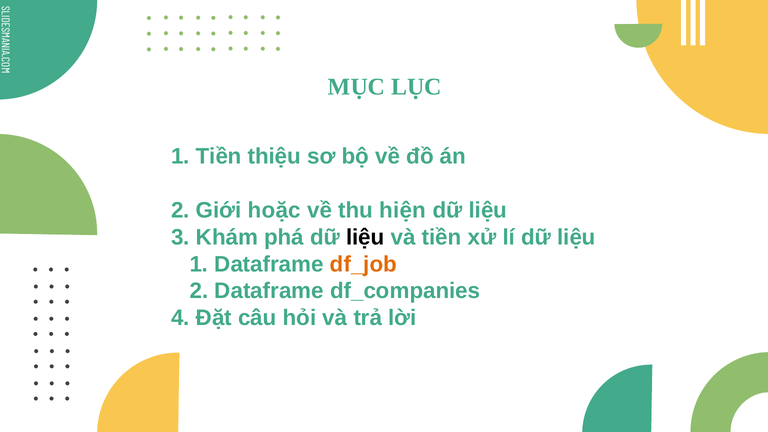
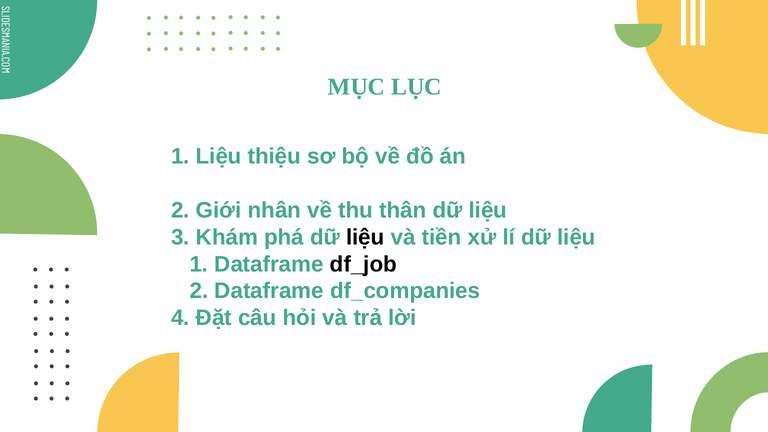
1 Tiền: Tiền -> Liệu (219, 157)
hoặc: hoặc -> nhân (274, 210)
hiện: hiện -> thân (403, 210)
df_job colour: orange -> black (363, 264)
